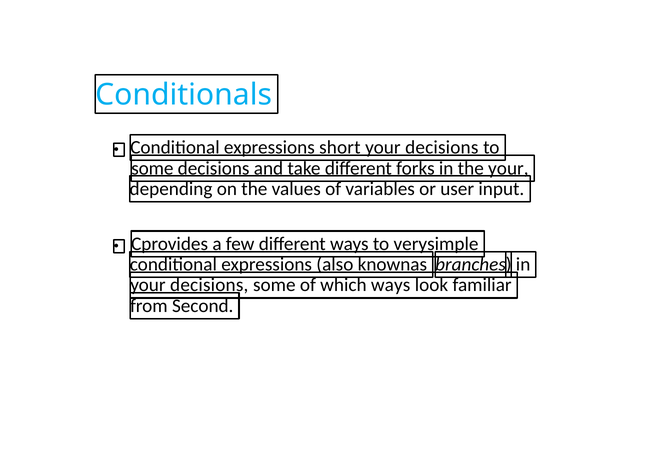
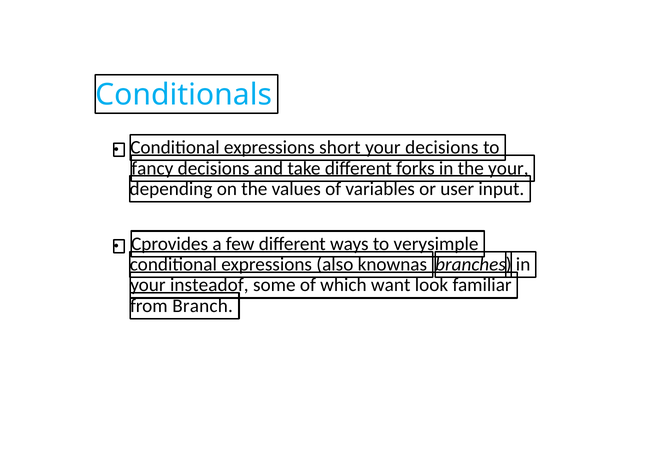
some: some -> fancy (152, 168)
decisions: decisions -> insteadof (209, 285)
which ways: ways -> want (391, 285)
Second: Second -> Branch (203, 306)
